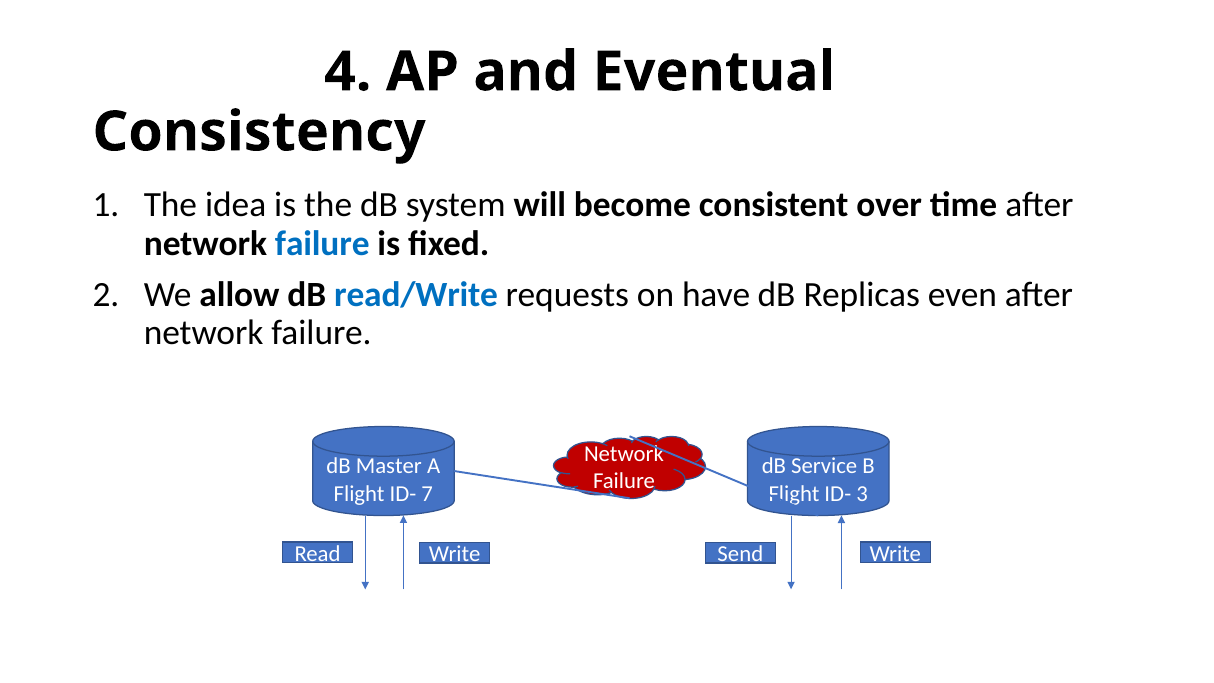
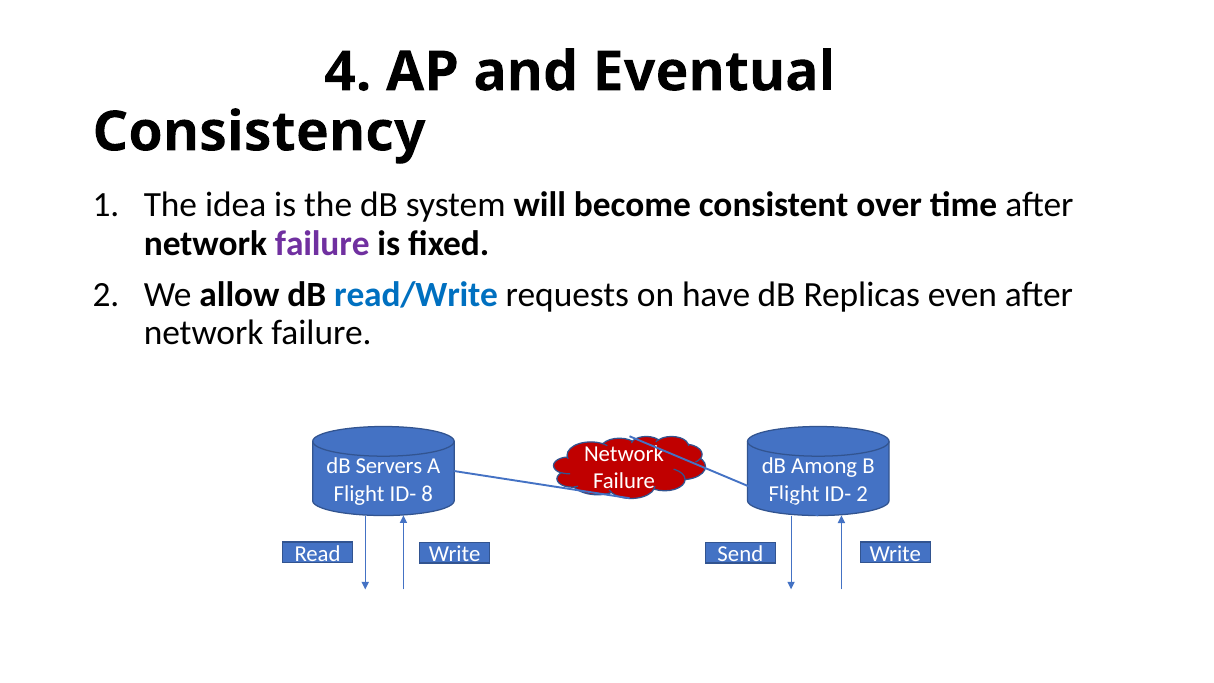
failure colour: blue -> purple (322, 244)
Master: Master -> Servers (389, 466)
Service: Service -> Among (824, 466)
7: 7 -> 8 (427, 494)
ID- 3: 3 -> 2 (862, 494)
